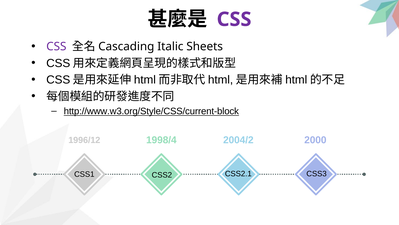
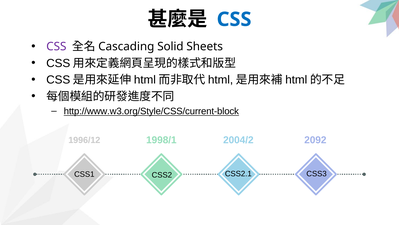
CSS colour: purple -> blue (234, 19)
Italic: Italic -> Solid (170, 46)
1998/4: 1998/4 -> 1998/1 (161, 140)
2000: 2000 -> 2092 (315, 140)
